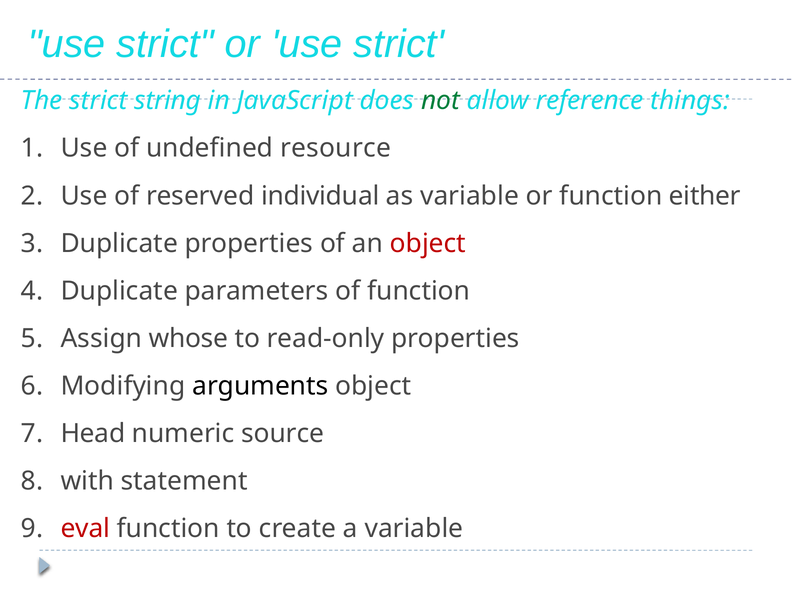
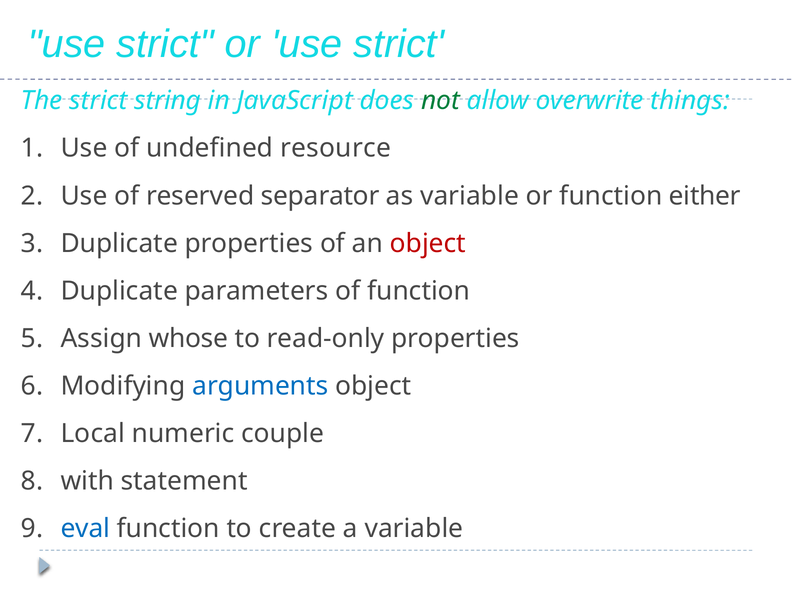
reference: reference -> overwrite (590, 101)
individual: individual -> separator (320, 196)
arguments colour: black -> blue (260, 386)
Head: Head -> Local (93, 433)
source: source -> couple (283, 433)
eval colour: red -> blue (85, 528)
